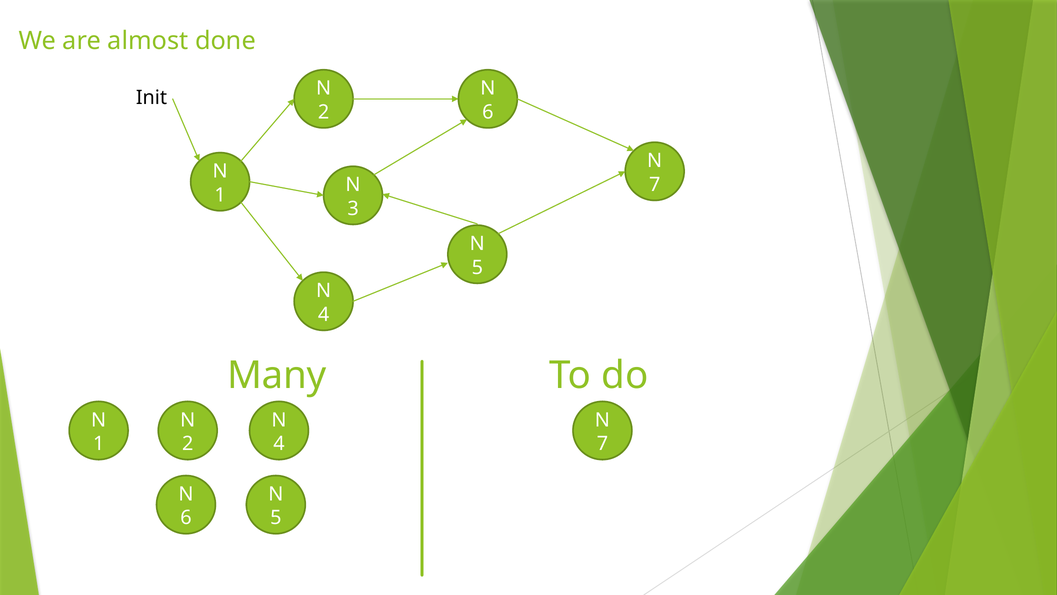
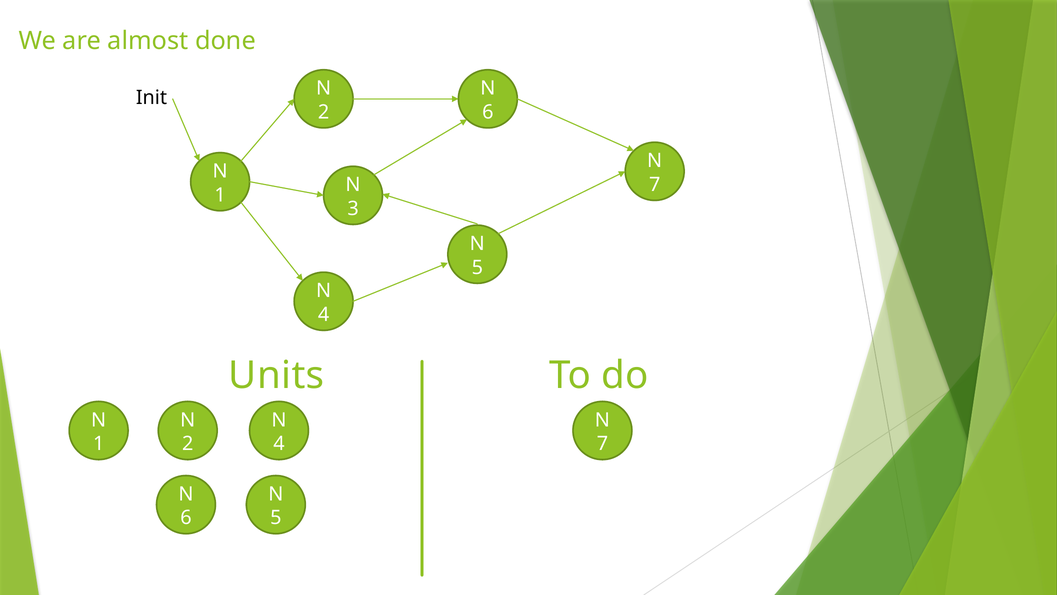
Many: Many -> Units (276, 375)
